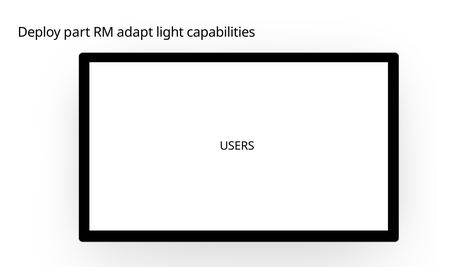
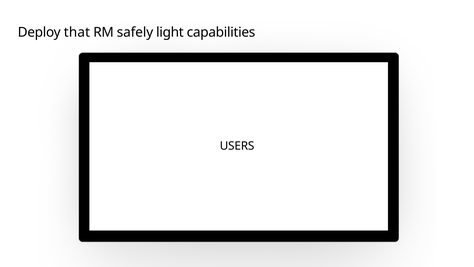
part: part -> that (77, 32)
adapt: adapt -> safely (135, 32)
